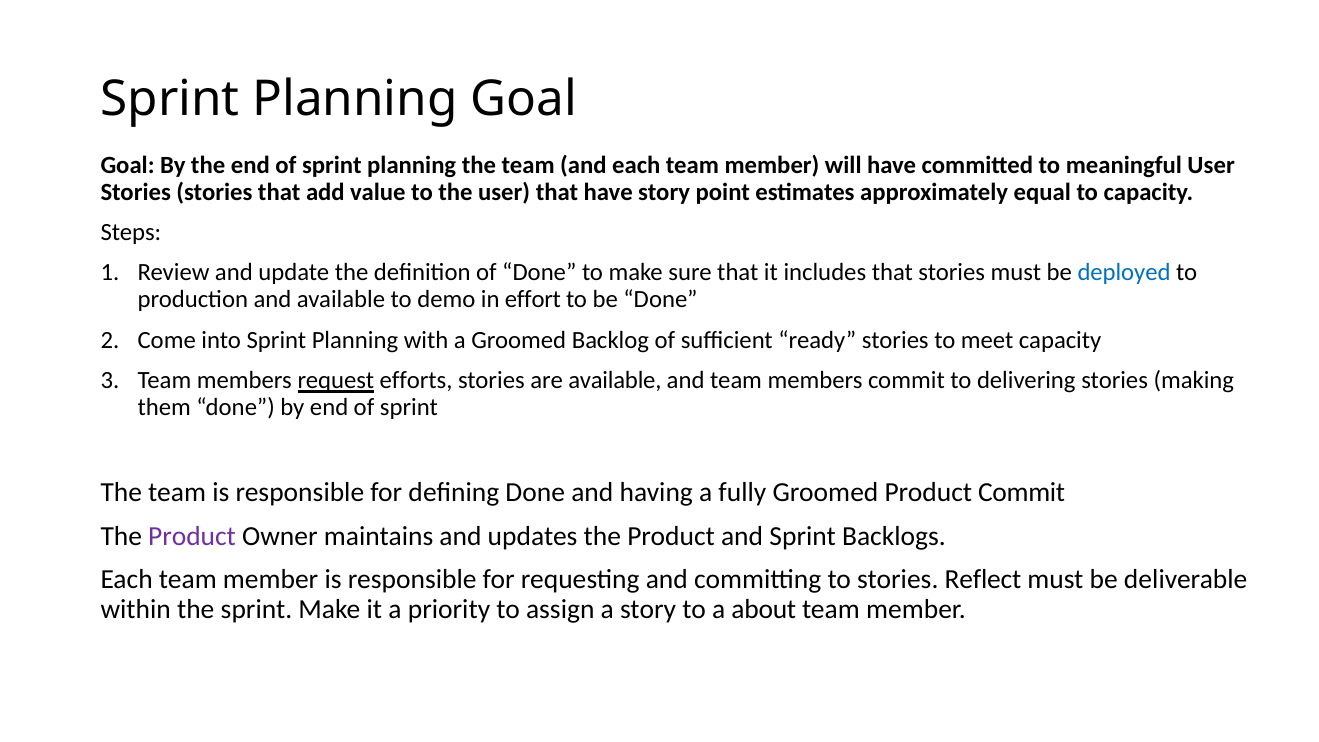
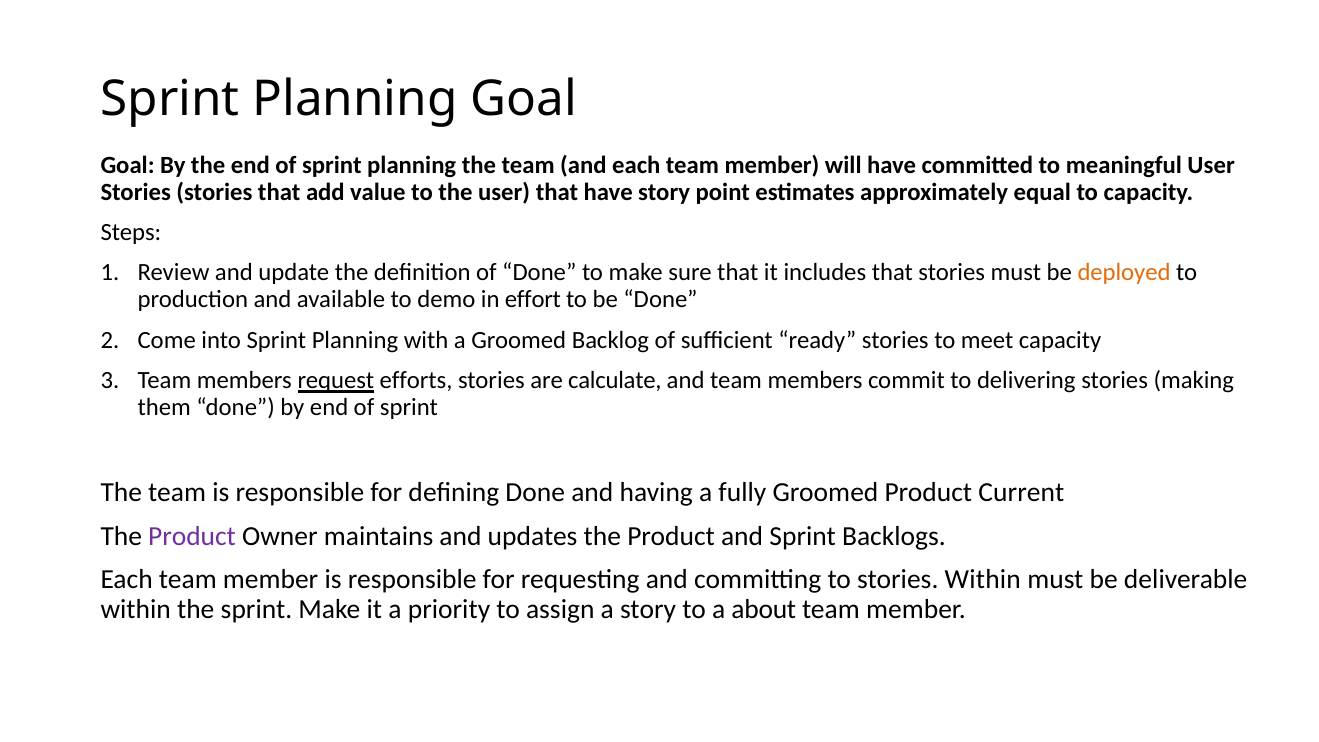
deployed colour: blue -> orange (1124, 273)
are available: available -> calculate (615, 380)
Product Commit: Commit -> Current (1021, 493)
stories Reflect: Reflect -> Within (983, 580)
